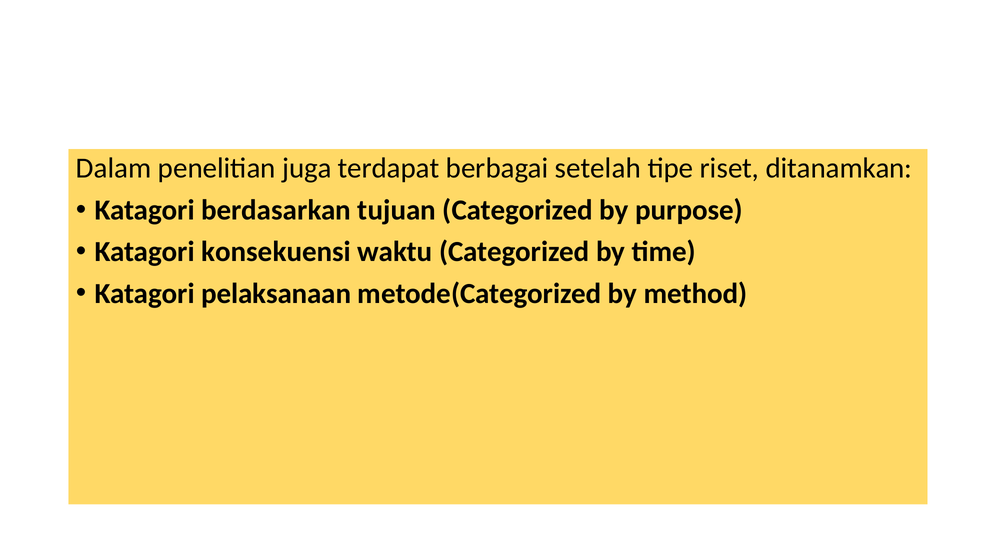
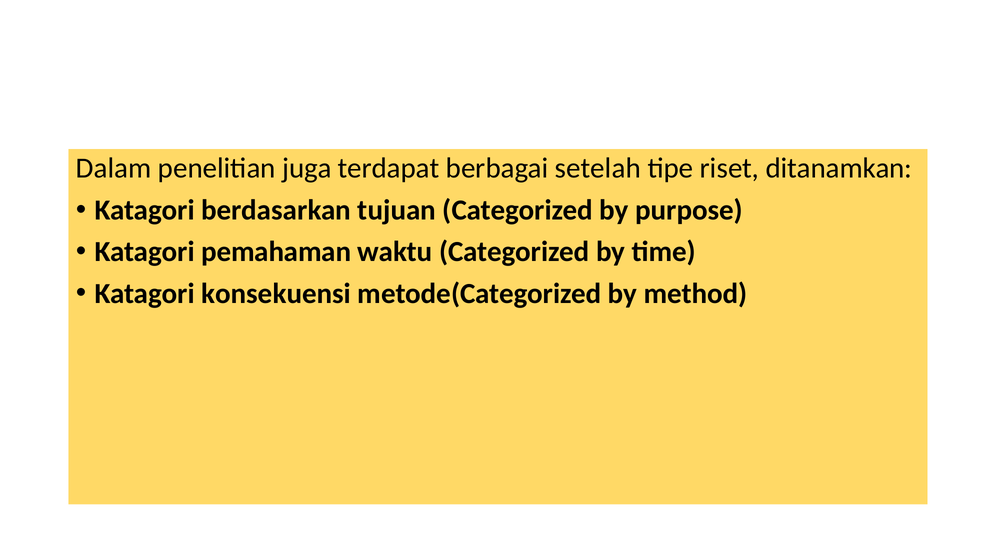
konsekuensi: konsekuensi -> pemahaman (276, 252)
pelaksanaan: pelaksanaan -> konsekuensi (276, 294)
